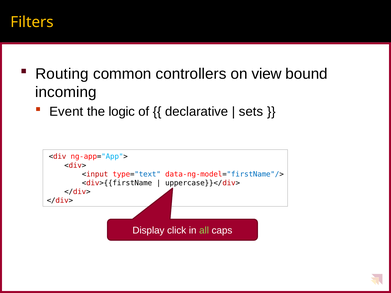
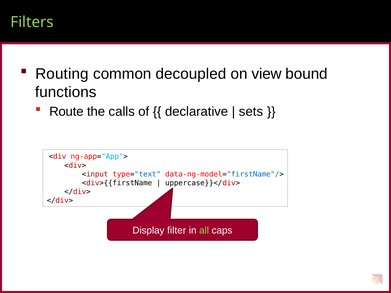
Filters colour: yellow -> light green (32, 22)
controllers: controllers -> decoupled (191, 74)
incoming: incoming -> functions (66, 92)
Event: Event -> Route (66, 112)
logic: logic -> calls (122, 112)
click: click -> filter (177, 231)
